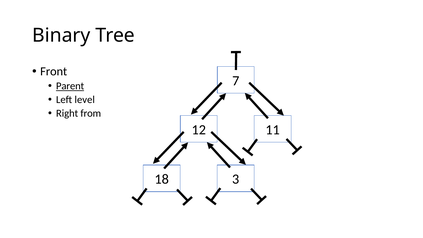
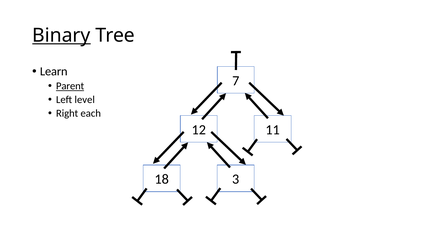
Binary underline: none -> present (61, 36)
Front: Front -> Learn (54, 72)
from: from -> each (91, 113)
